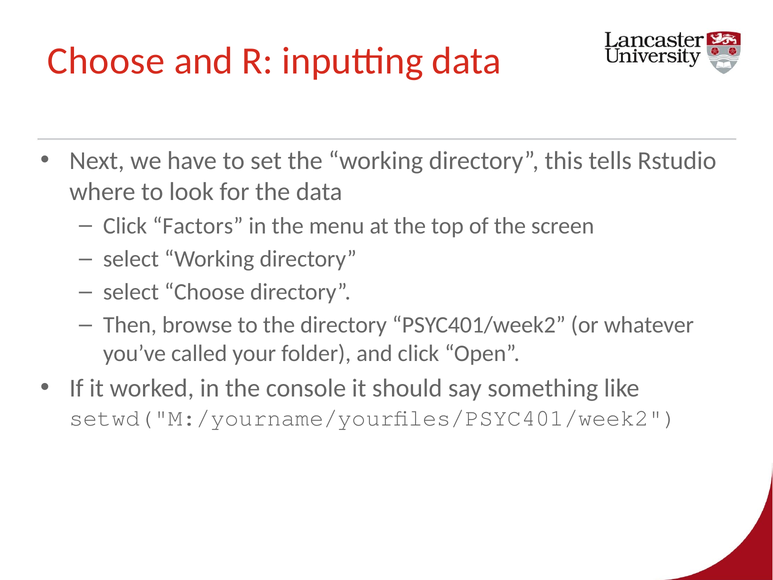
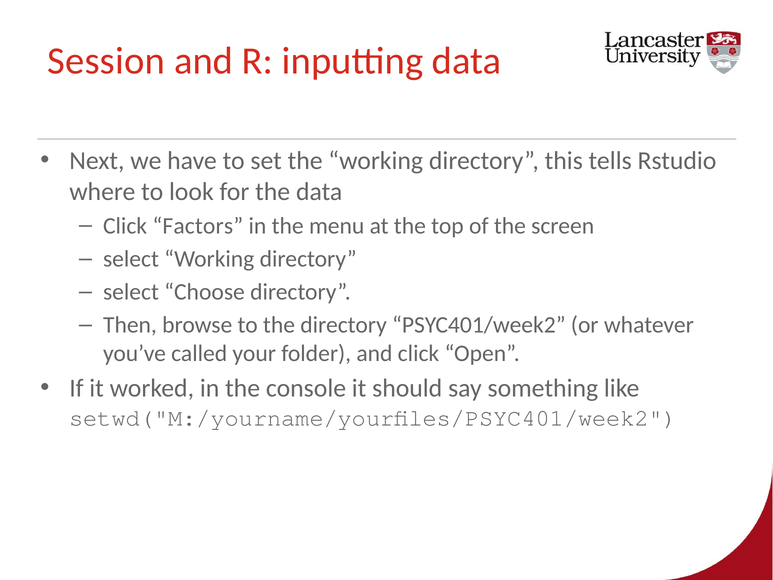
Choose: Choose -> Session (106, 61)
